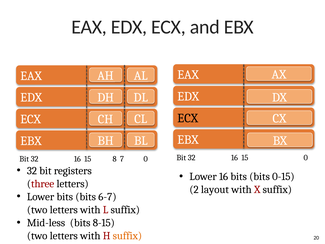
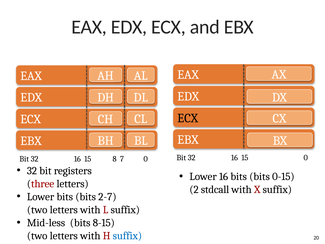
layout: layout -> stdcall (215, 189)
6-7: 6-7 -> 2-7 (107, 197)
suffix colour: orange -> blue (127, 236)
